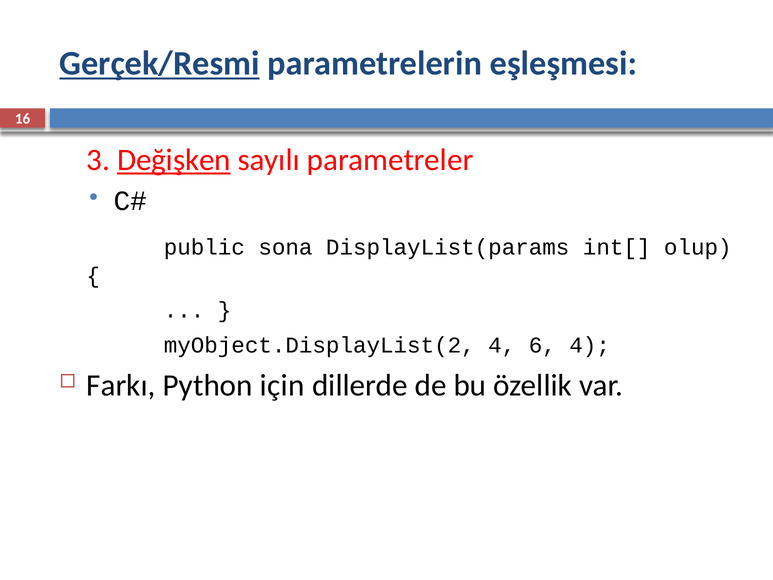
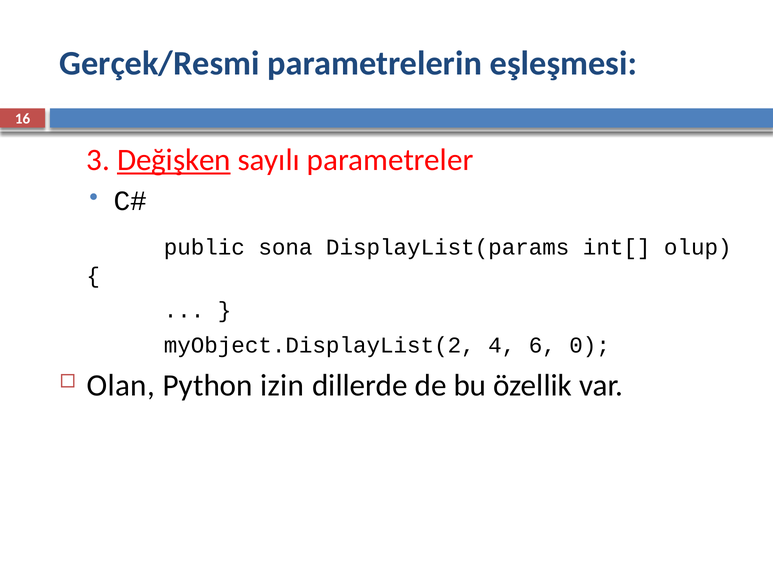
Gerçek/Resmi underline: present -> none (159, 64)
6 4: 4 -> 0 (590, 345)
Farkı: Farkı -> Olan (121, 385)
için: için -> izin (282, 385)
